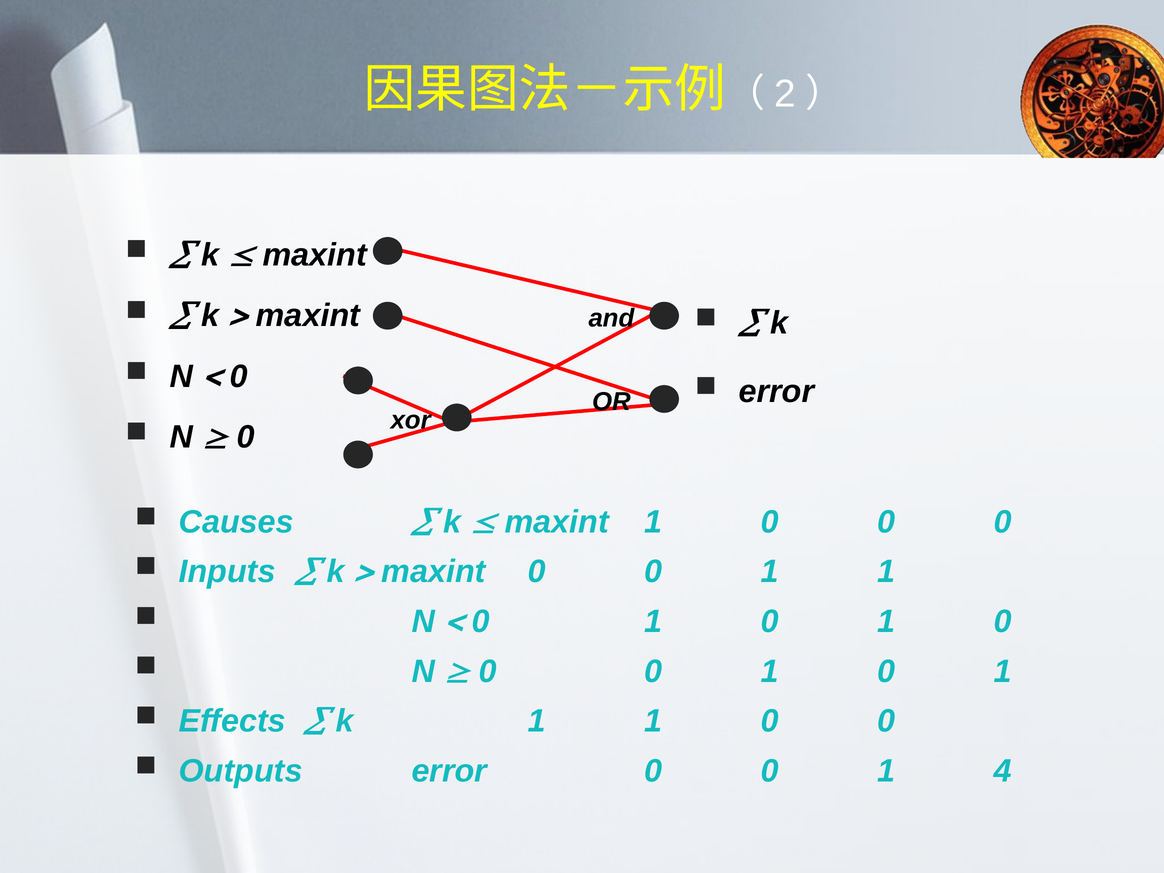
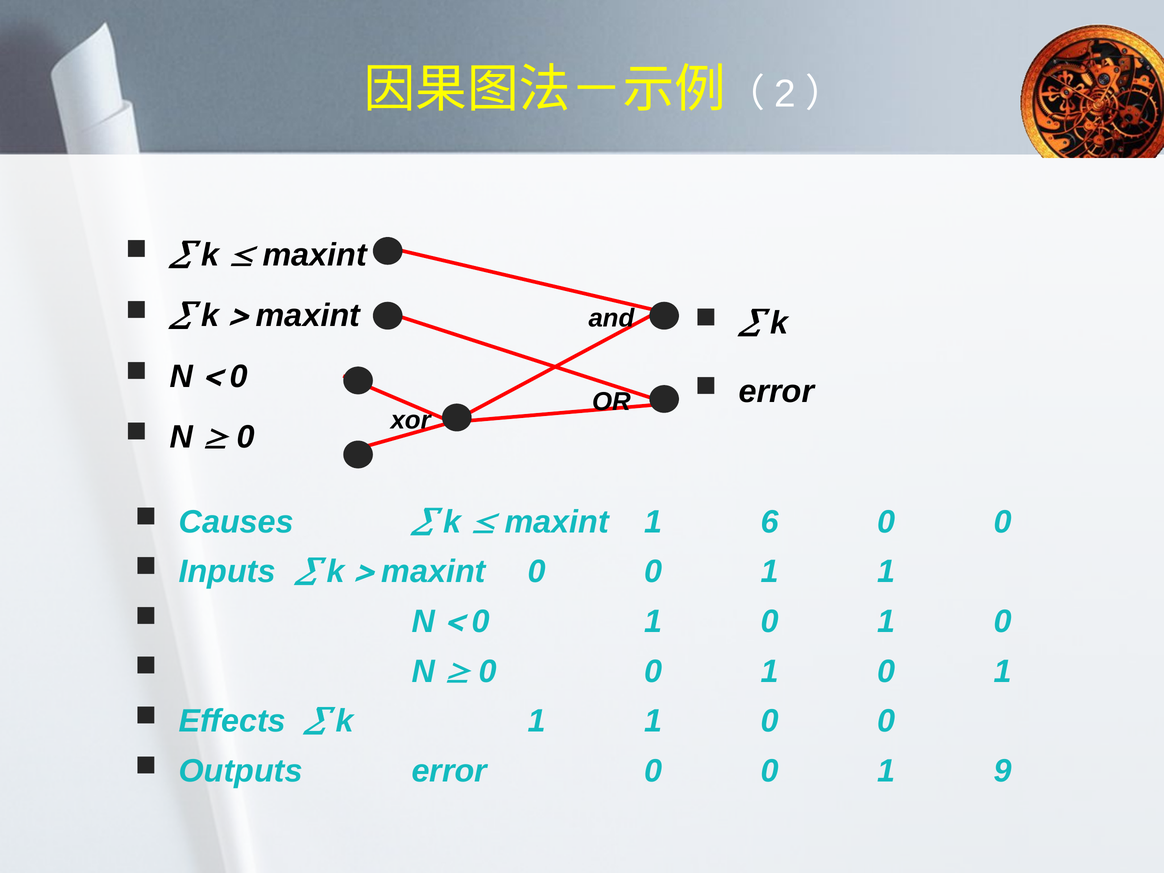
maxint 1 0: 0 -> 6 (770, 522)
4: 4 -> 9 (1003, 771)
